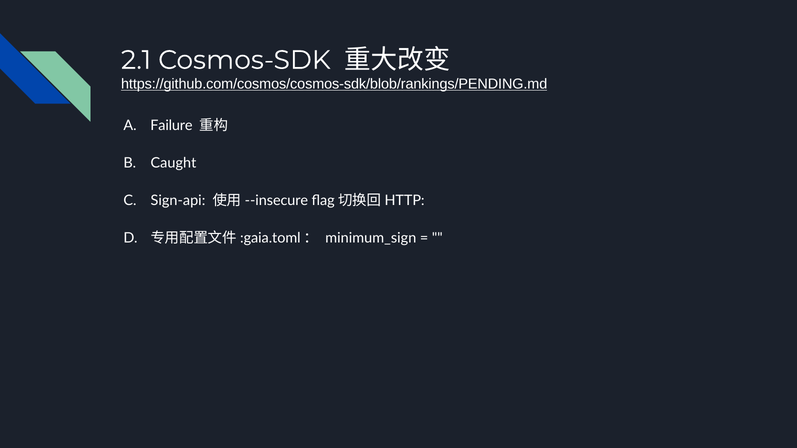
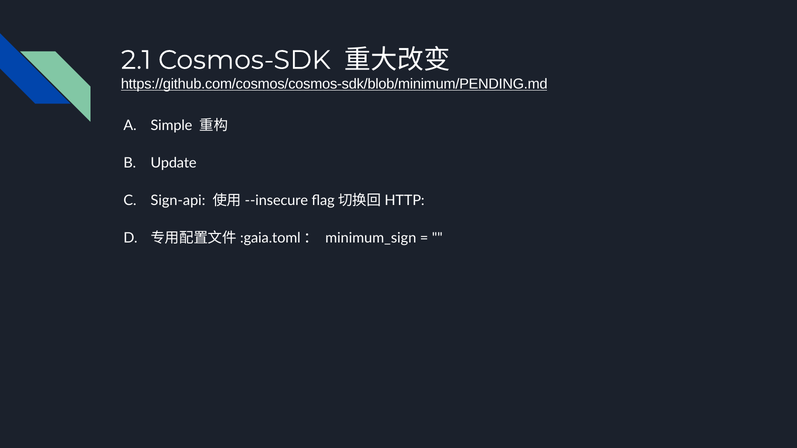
https://github.com/cosmos/cosmos-sdk/blob/rankings/PENDING.md: https://github.com/cosmos/cosmos-sdk/blob/rankings/PENDING.md -> https://github.com/cosmos/cosmos-sdk/blob/minimum/PENDING.md (334, 84)
Failure: Failure -> Simple (171, 126)
Caught: Caught -> Update (174, 163)
